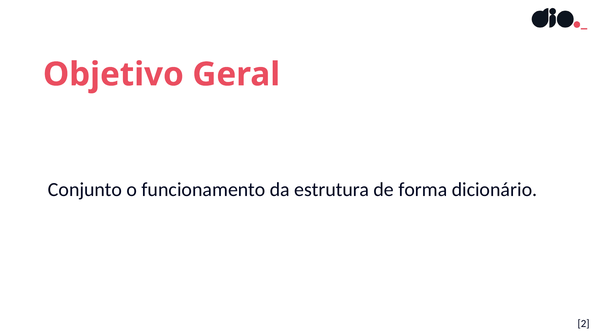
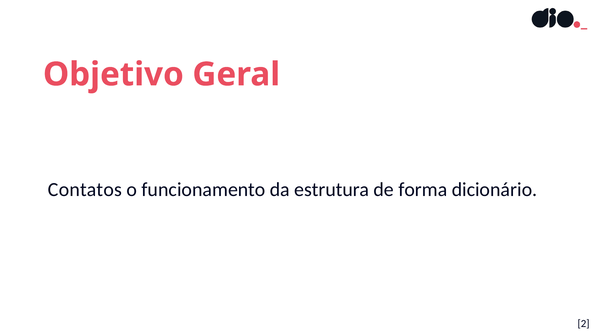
Conjunto: Conjunto -> Contatos (85, 190)
